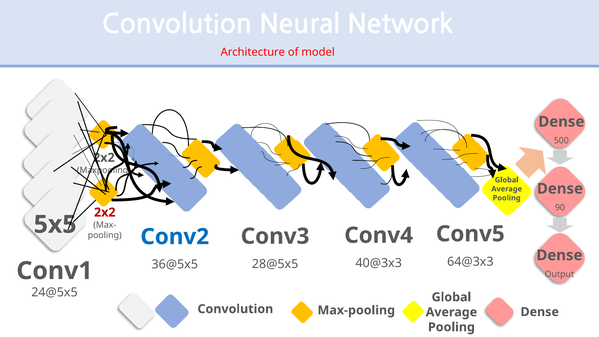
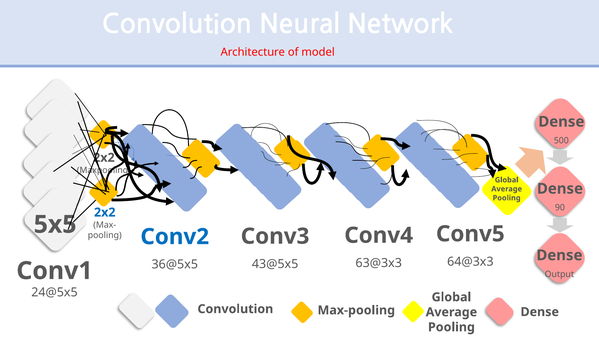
2x2 colour: red -> blue (105, 212)
40@3x3: 40@3x3 -> 63@3x3 (379, 263)
28@5x5: 28@5x5 -> 43@5x5 (275, 264)
